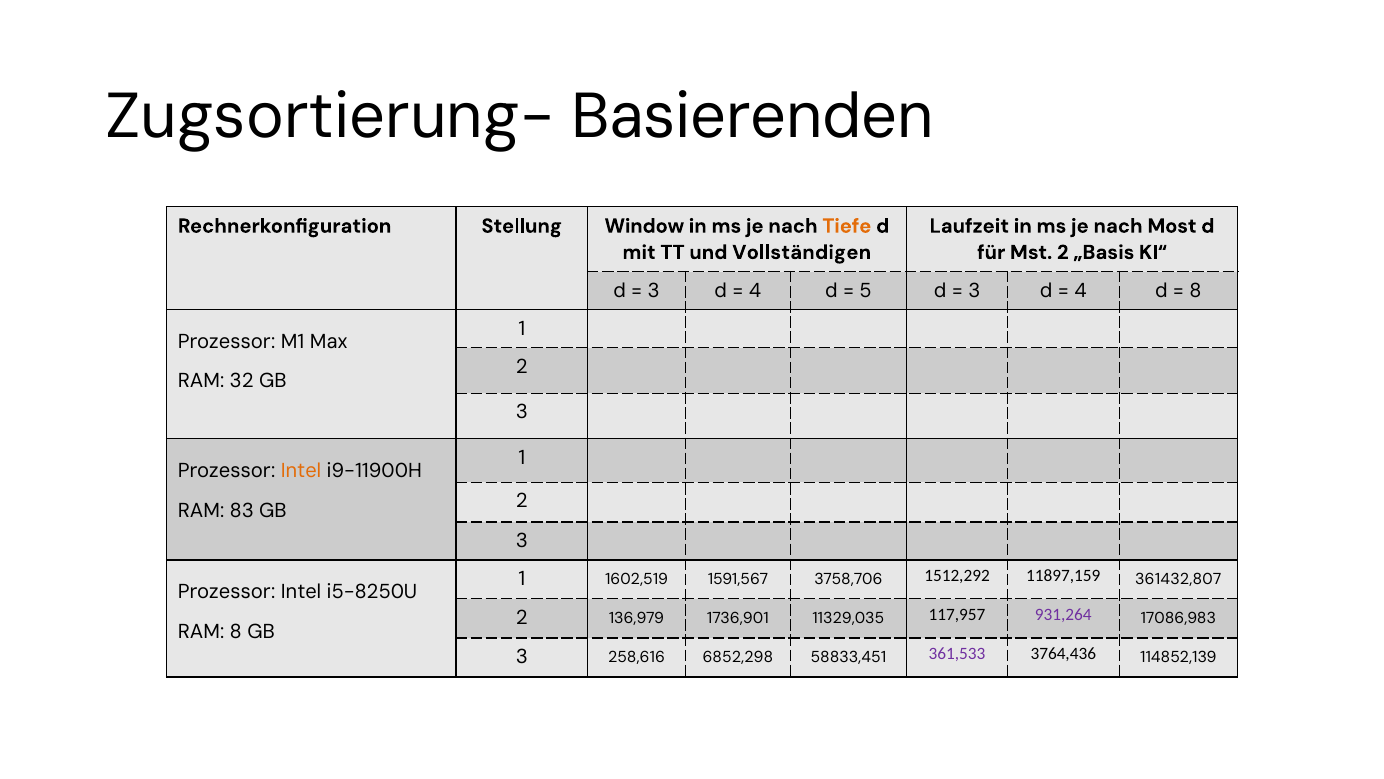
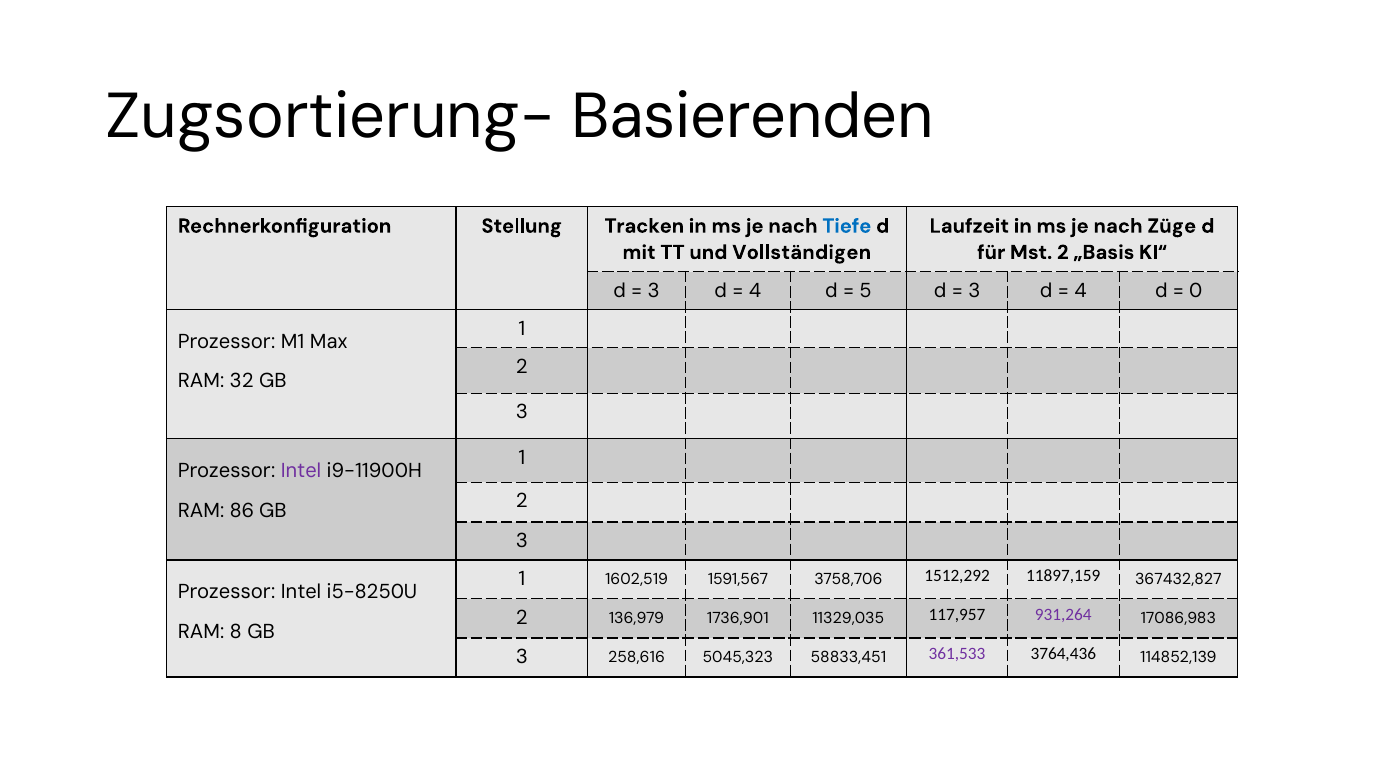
Window: Window -> Tracken (644, 226)
Tiefe colour: orange -> blue (847, 226)
Most: Most -> Züge (1172, 226)
8: 8 -> 0 (1196, 290)
Intel colour: orange -> purple (301, 471)
83: 83 -> 86 (242, 510)
361432,807: 361432,807 -> 367432,827 (1178, 579)
6852,298: 6852,298 -> 5045,323 (738, 657)
